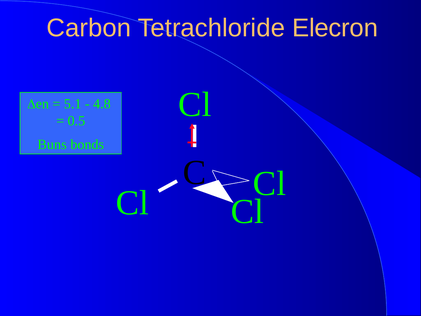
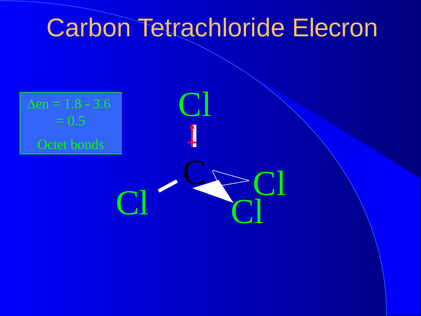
5.1: 5.1 -> 1.8 (73, 104)
4.8: 4.8 -> 3.6 (102, 104)
Buns: Buns -> Octet (52, 144)
